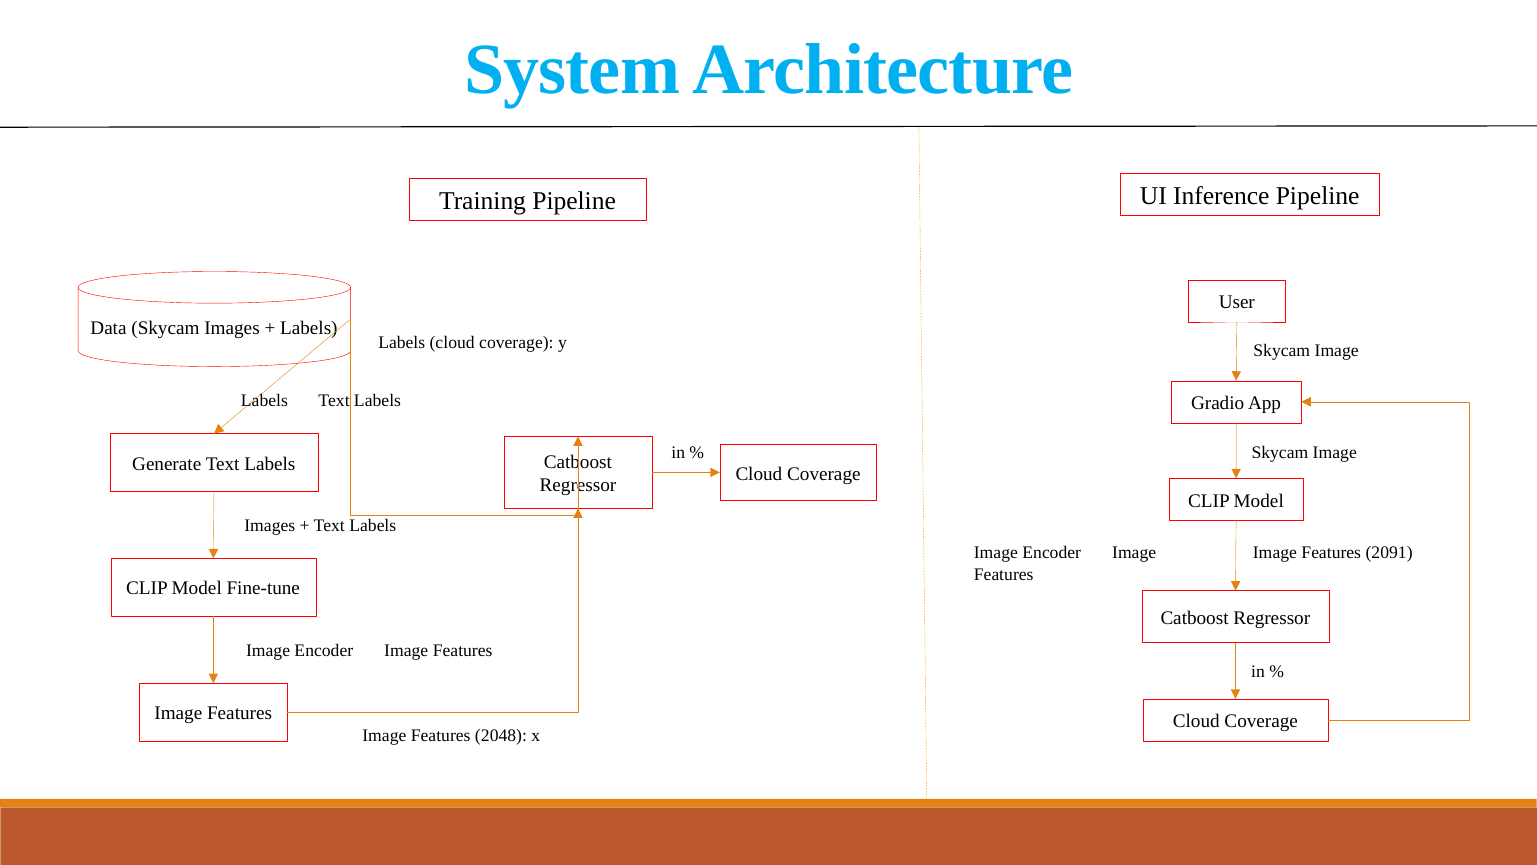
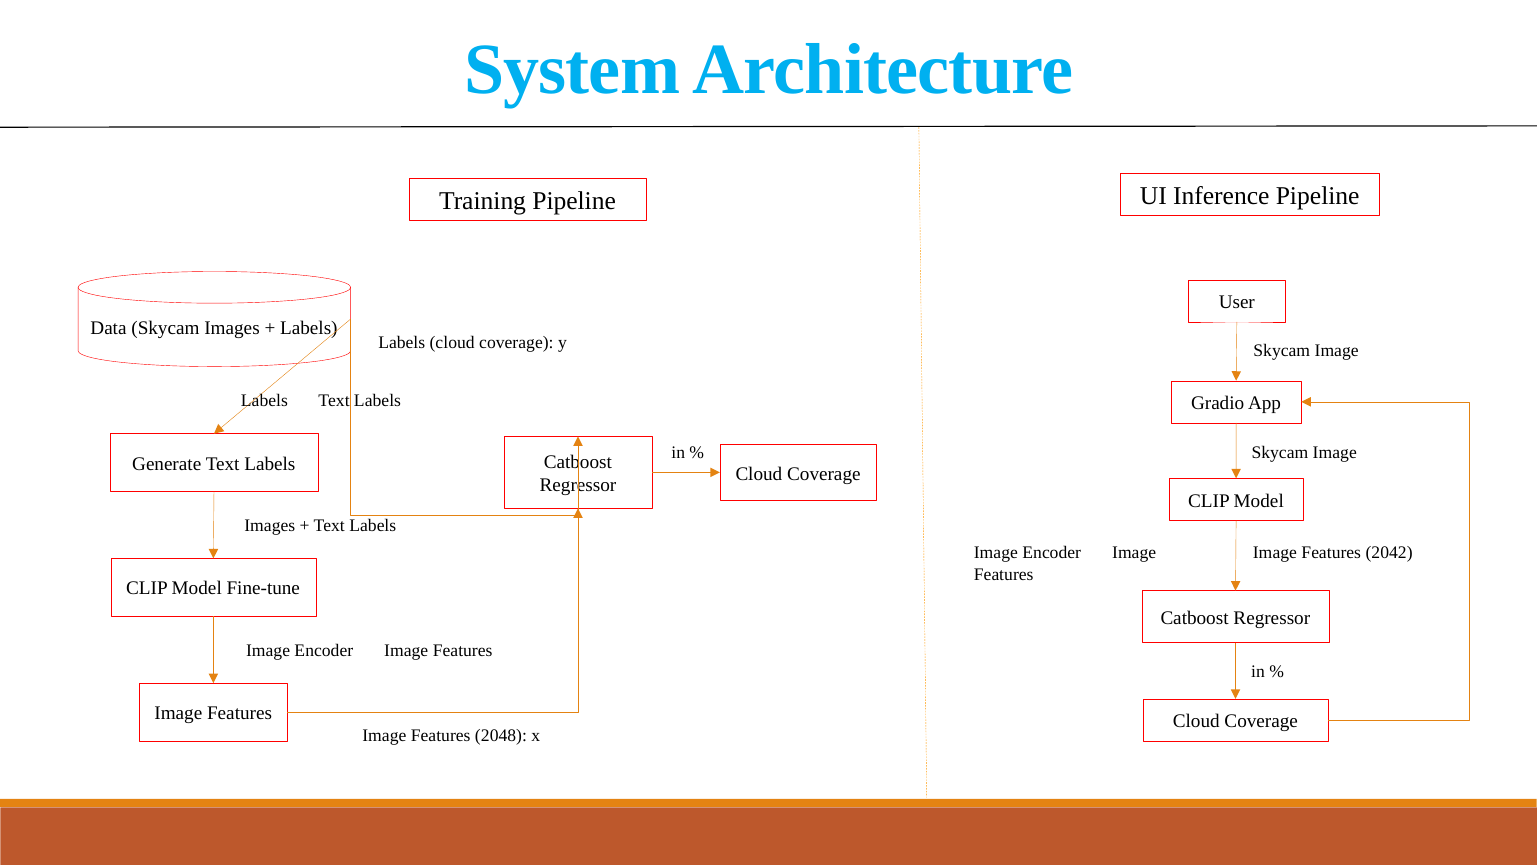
2091: 2091 -> 2042 (1389, 552)
